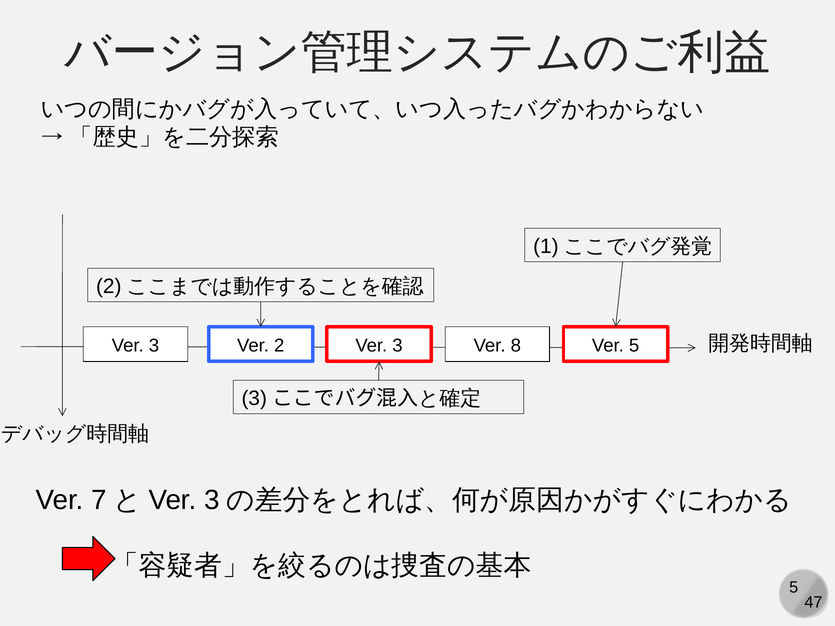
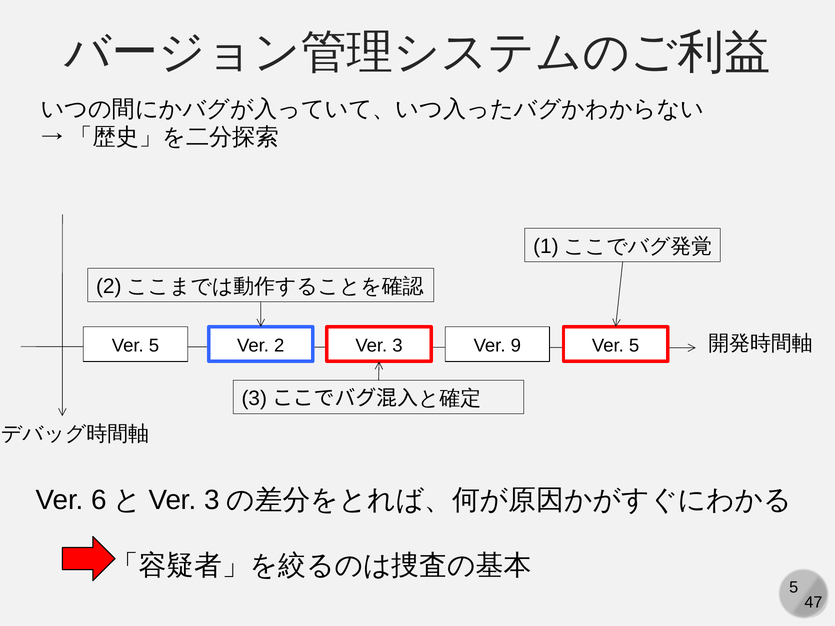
3: 3 -> 5 (154, 346)
8: 8 -> 9 (516, 346)
7: 7 -> 6 (99, 500)
